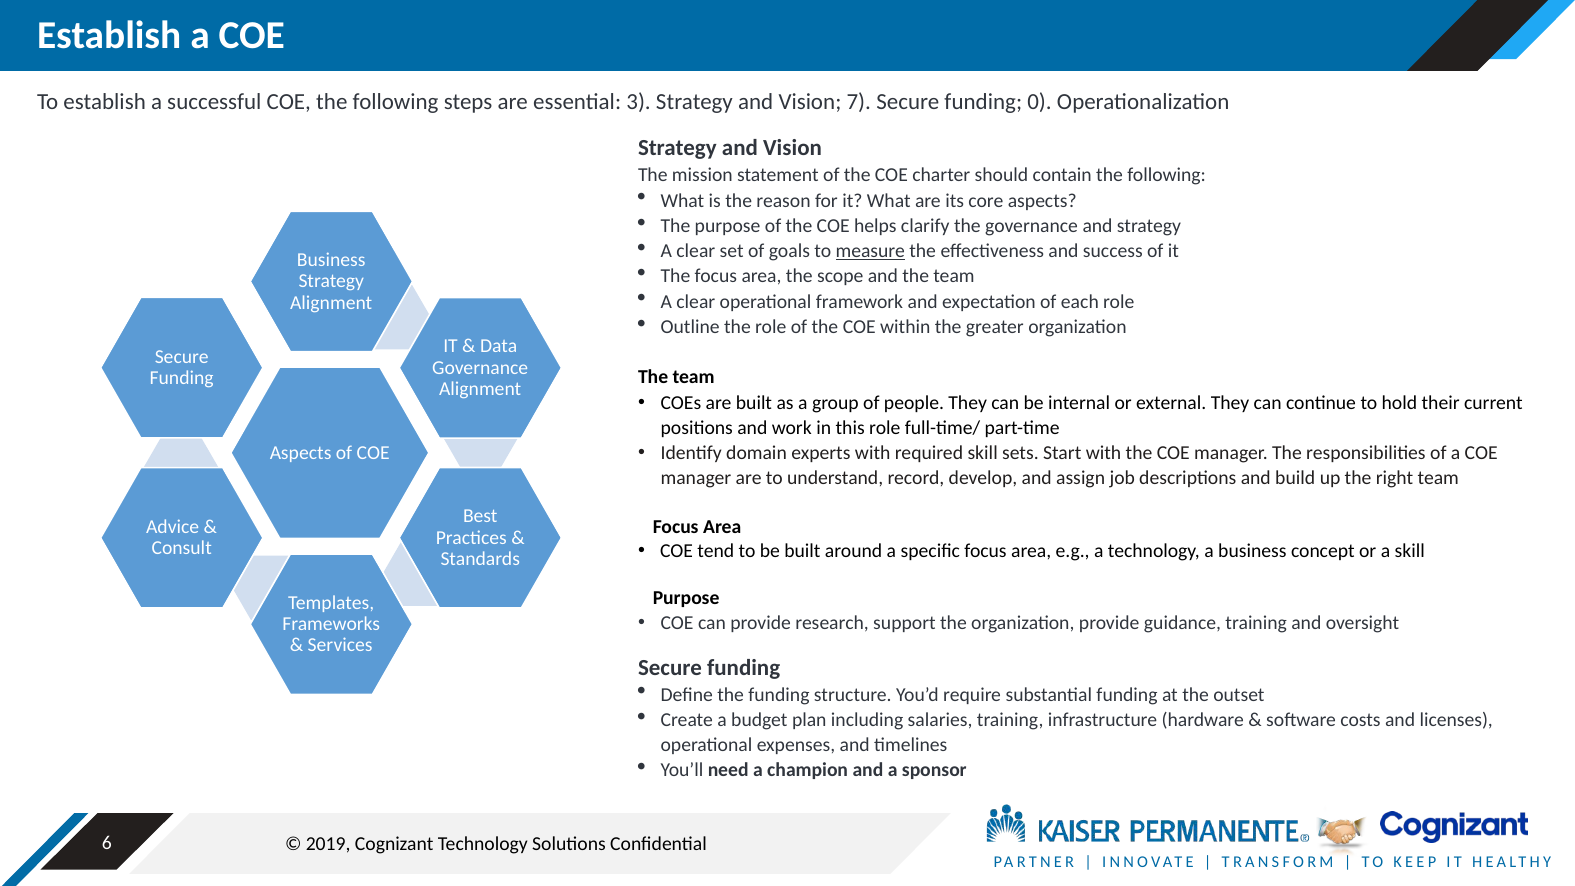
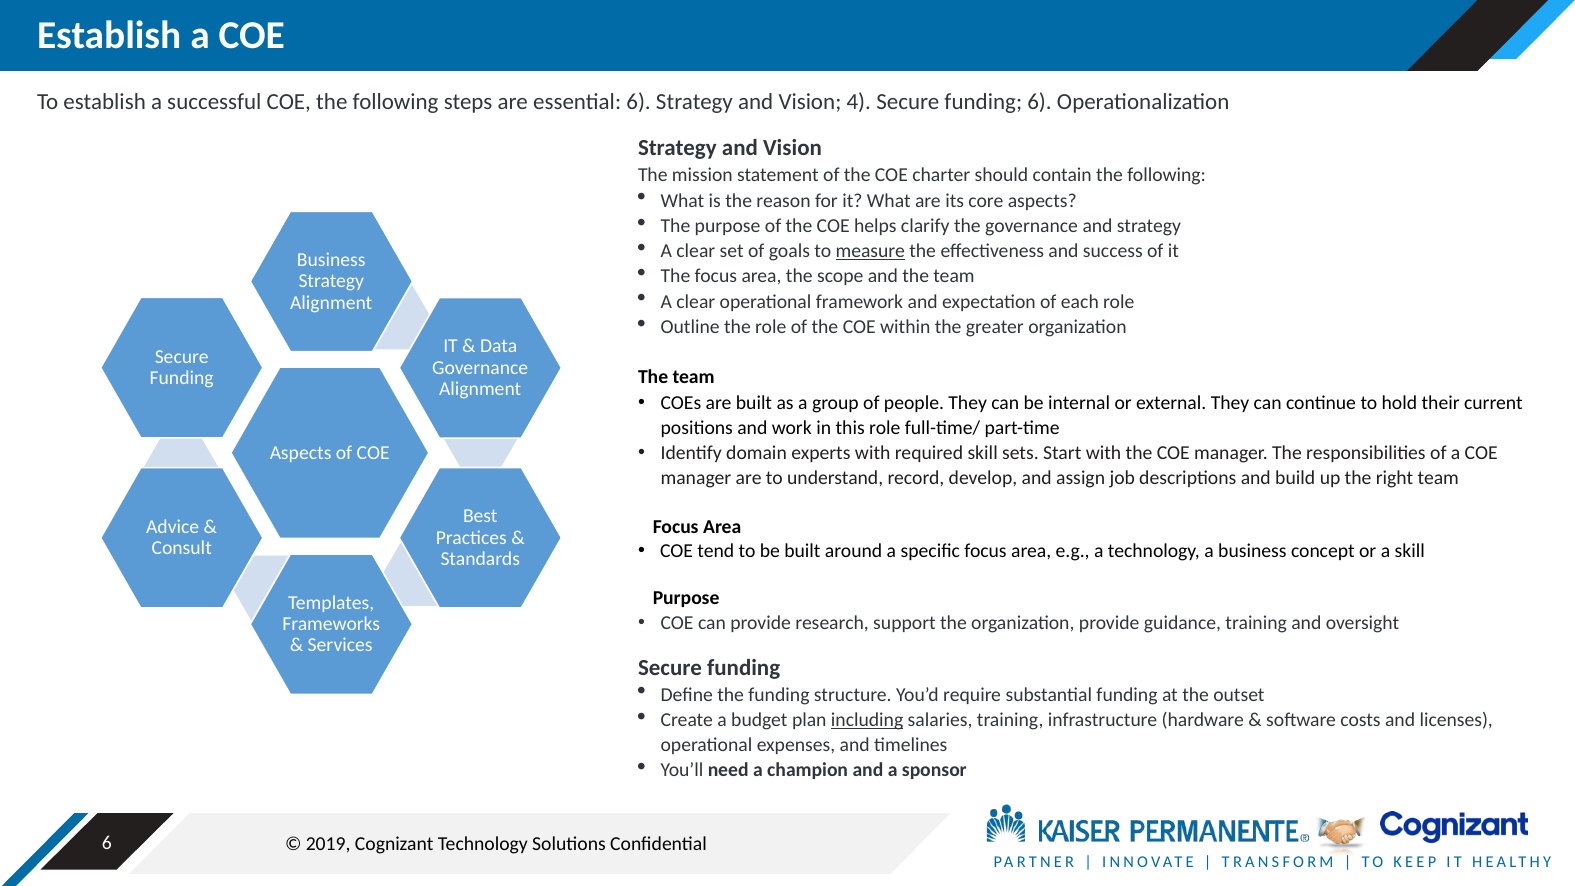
essential 3: 3 -> 6 (639, 102)
7: 7 -> 4 (859, 102)
funding 0: 0 -> 6 (1040, 102)
including underline: none -> present (867, 720)
